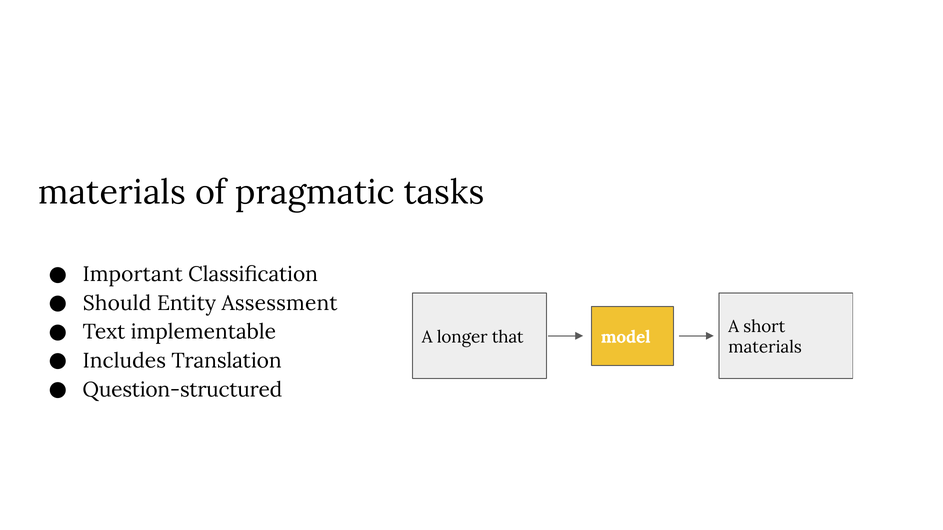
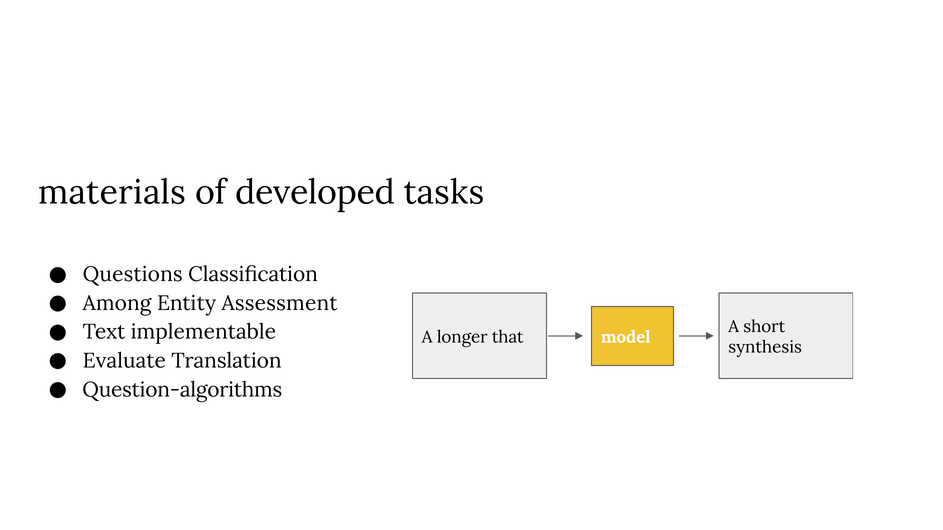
pragmatic: pragmatic -> developed (315, 193)
Important: Important -> Questions (133, 275)
Should: Should -> Among (117, 303)
materials: materials -> synthesis (765, 348)
Includes: Includes -> Evaluate (124, 361)
Question-structured: Question-structured -> Question-algorithms (182, 390)
